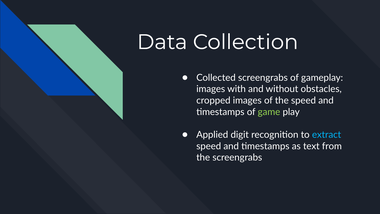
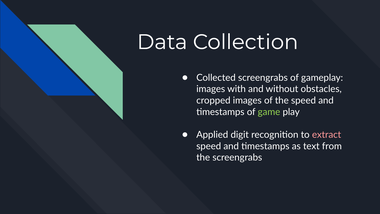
extract colour: light blue -> pink (327, 135)
